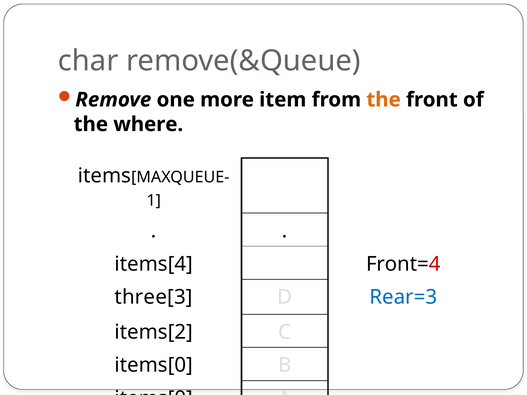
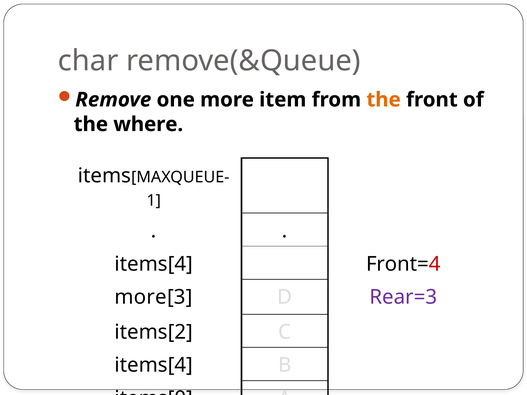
three[3: three[3 -> more[3 (154, 297)
Rear=3 colour: blue -> purple (403, 297)
items[0: items[0 -> items[4 (154, 365)
